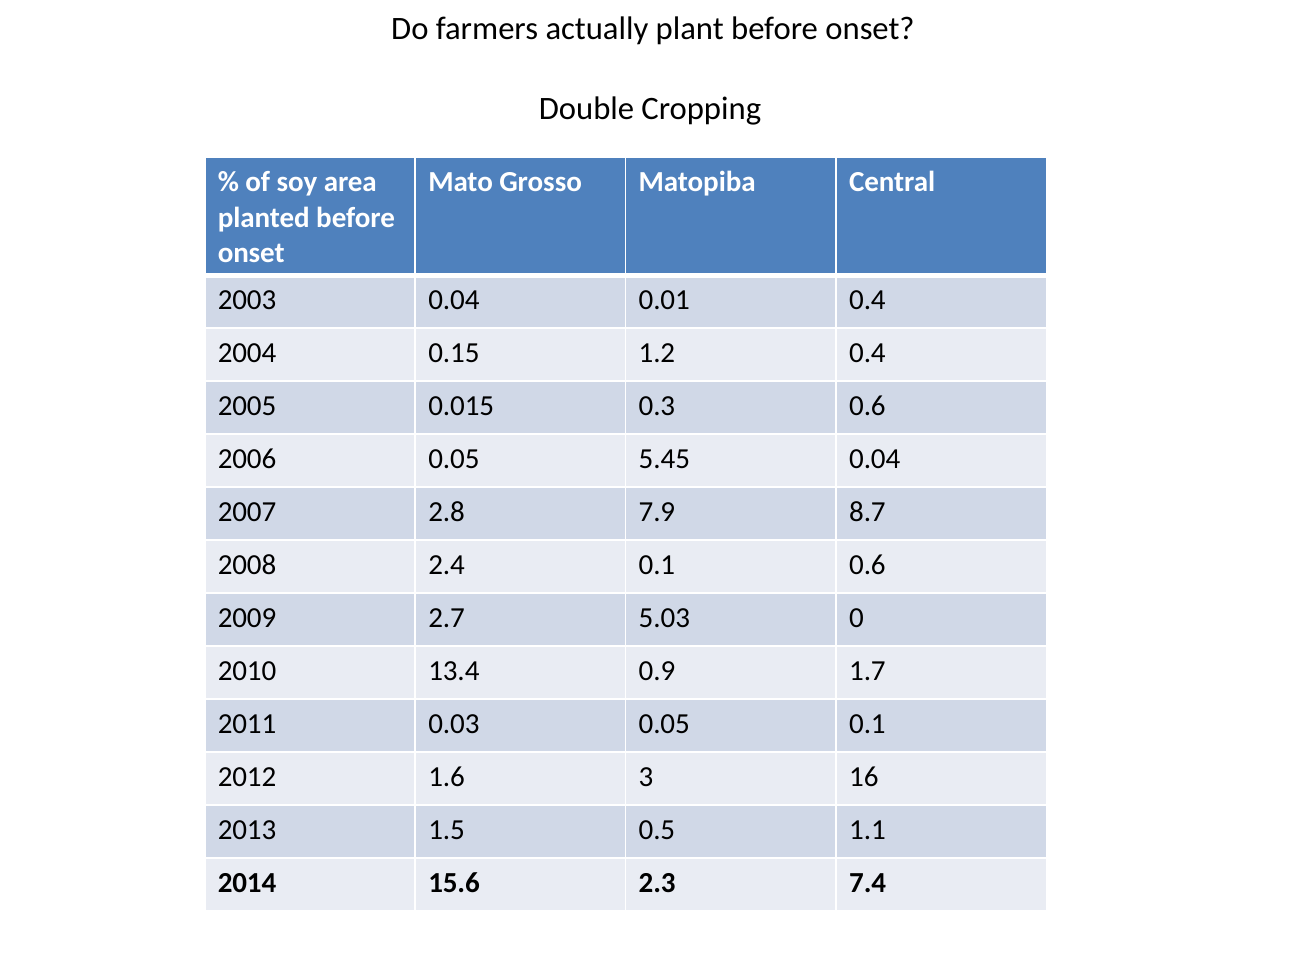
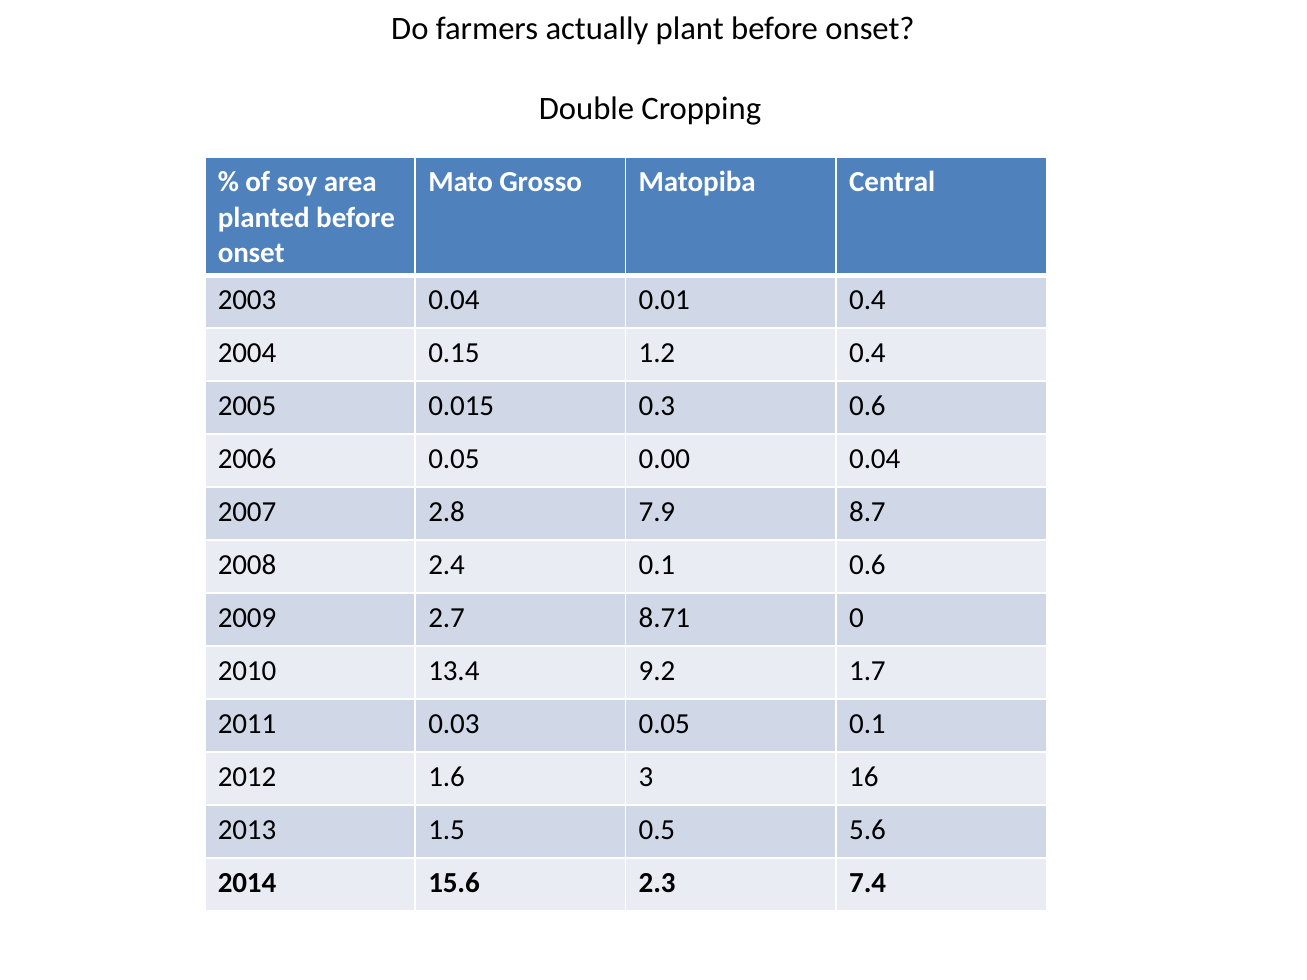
5.45: 5.45 -> 0.00 (664, 459)
5.03: 5.03 -> 8.71 (664, 618)
0.9: 0.9 -> 9.2 (657, 671)
1.1: 1.1 -> 5.6 (867, 830)
